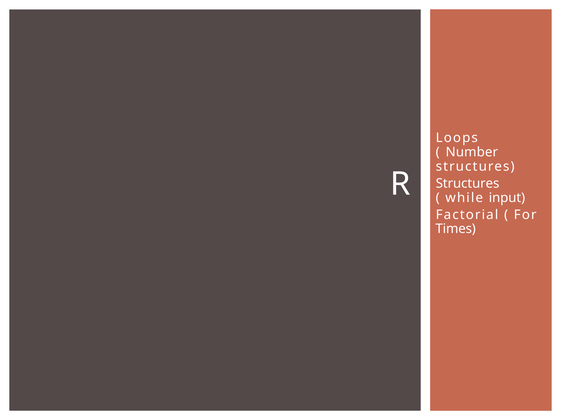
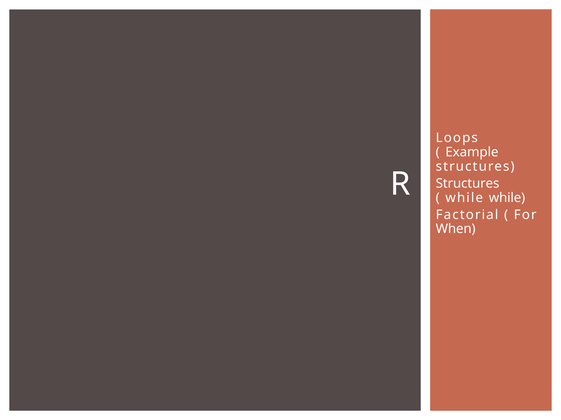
Number: Number -> Example (472, 152)
while input: input -> while (507, 198)
Times: Times -> When (456, 229)
